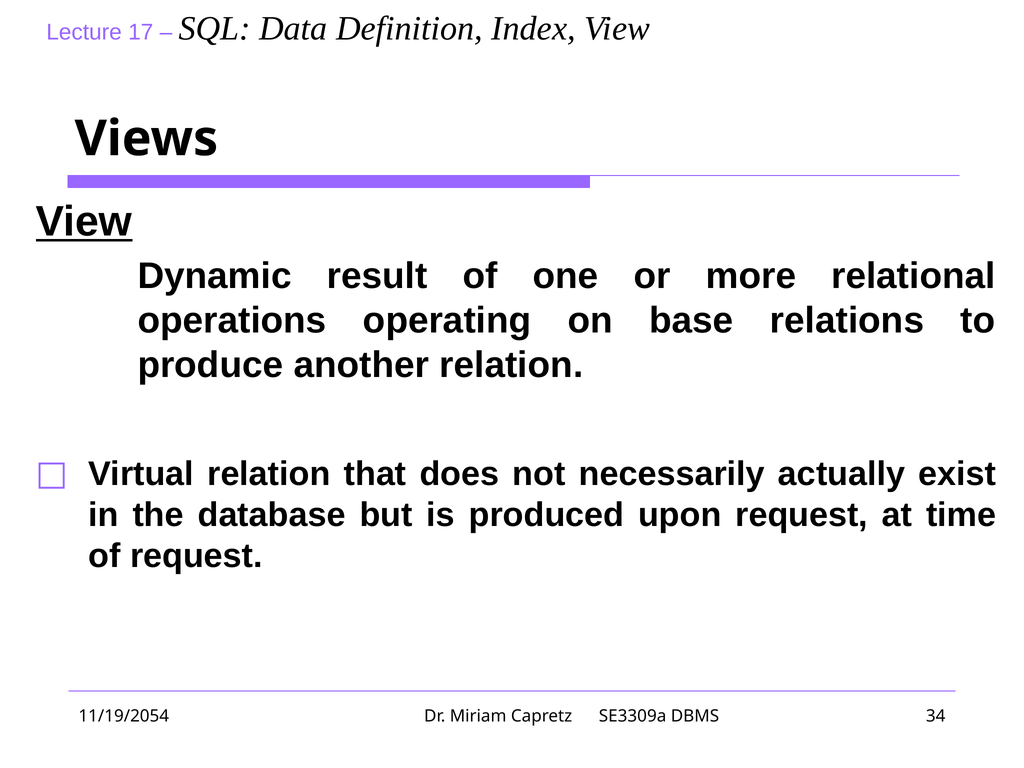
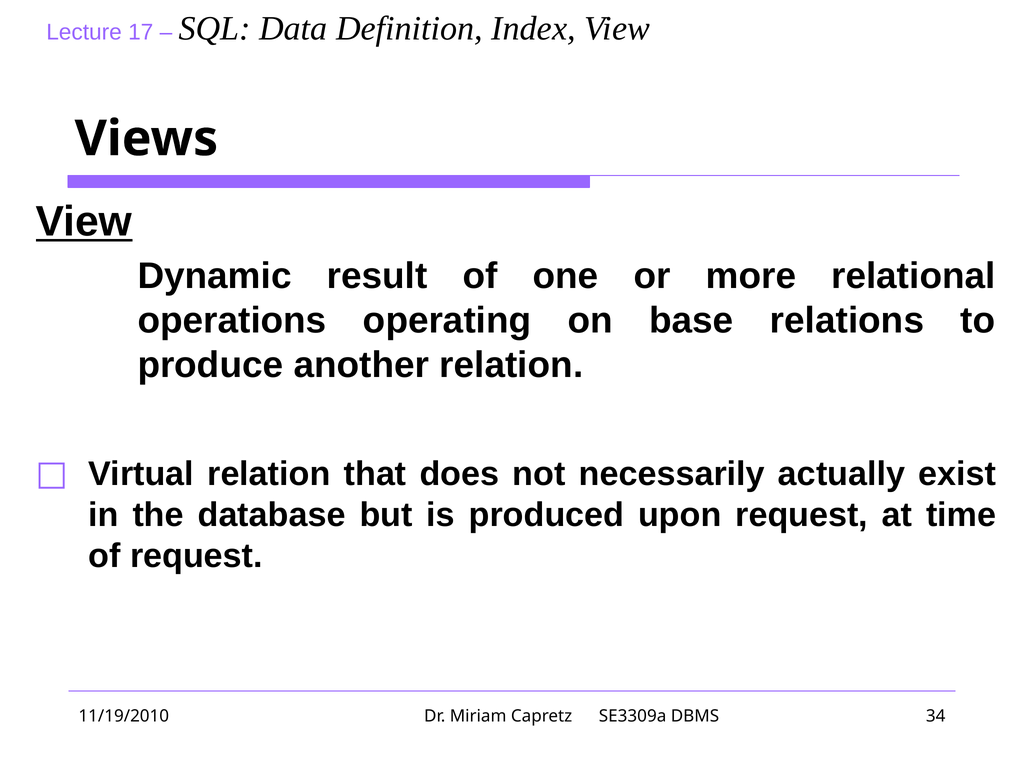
11/19/2054: 11/19/2054 -> 11/19/2010 (124, 716)
